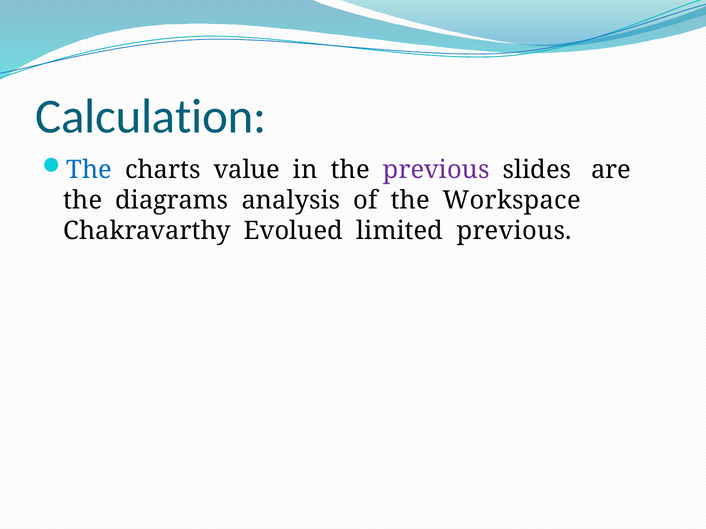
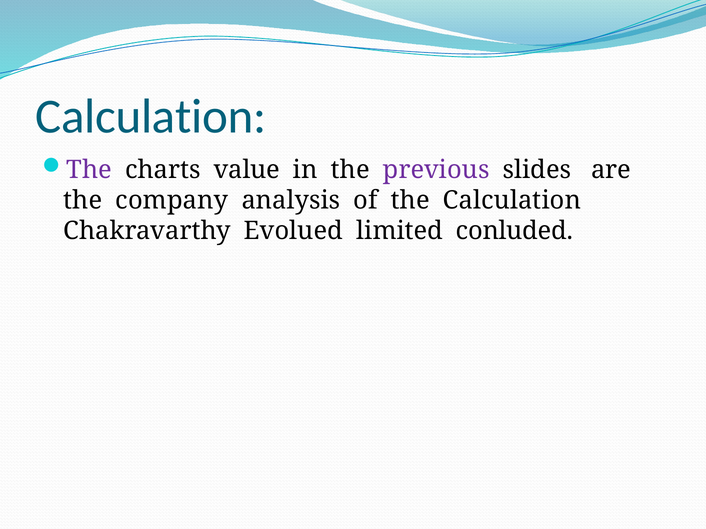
The colour: blue -> purple (89, 170)
diagrams: diagrams -> company (172, 201)
the Workspace: Workspace -> Calculation (512, 201)
limited previous: previous -> conluded (514, 231)
